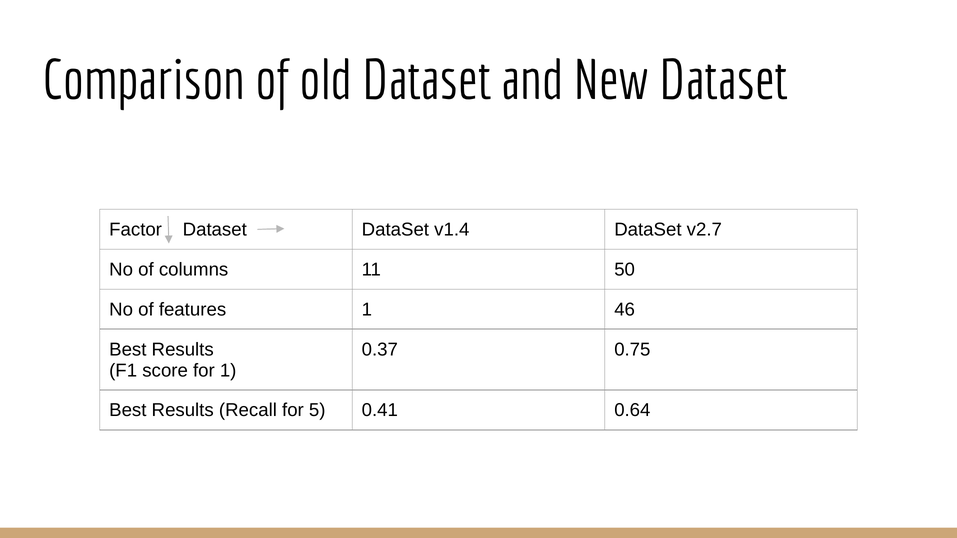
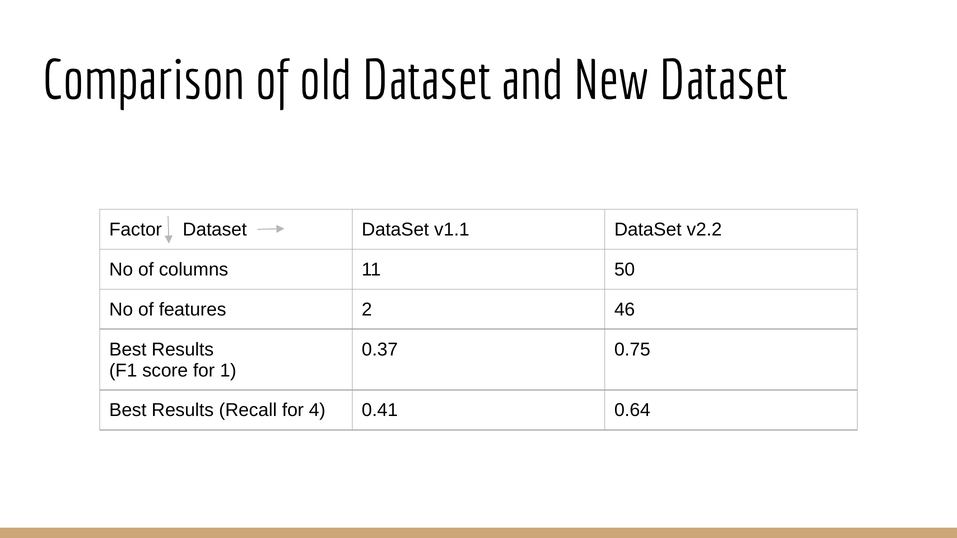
v1.4: v1.4 -> v1.1 (452, 230)
v2.7: v2.7 -> v2.2 (704, 230)
features 1: 1 -> 2 (367, 310)
5: 5 -> 4 (317, 411)
